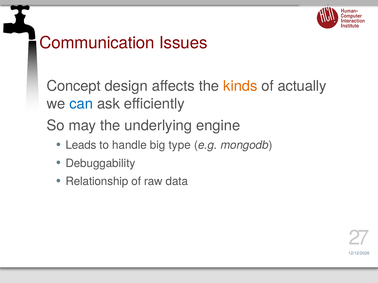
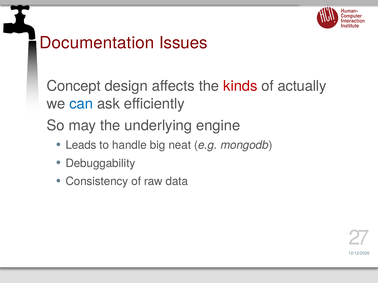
Communication: Communication -> Documentation (97, 43)
kinds colour: orange -> red (240, 86)
type: type -> neat (180, 145)
Relationship: Relationship -> Consistency (97, 182)
